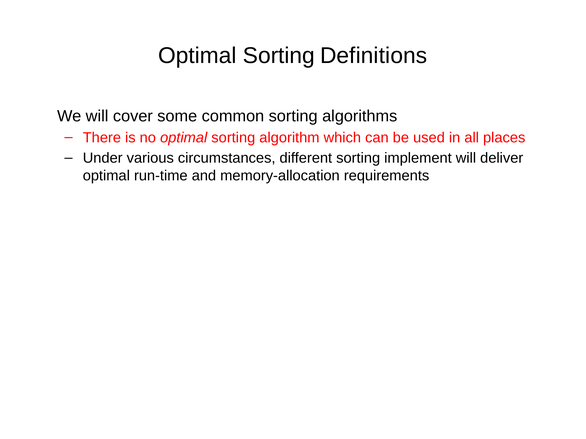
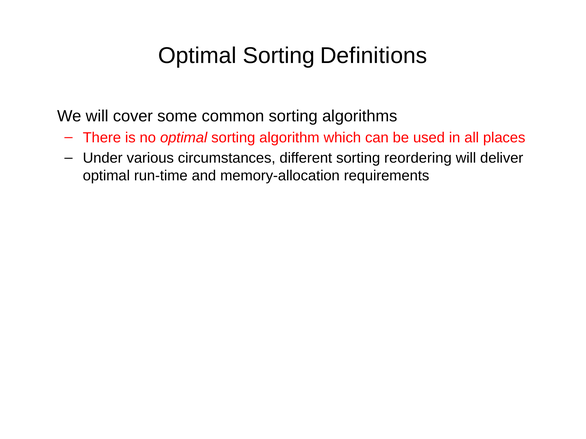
implement: implement -> reordering (418, 158)
